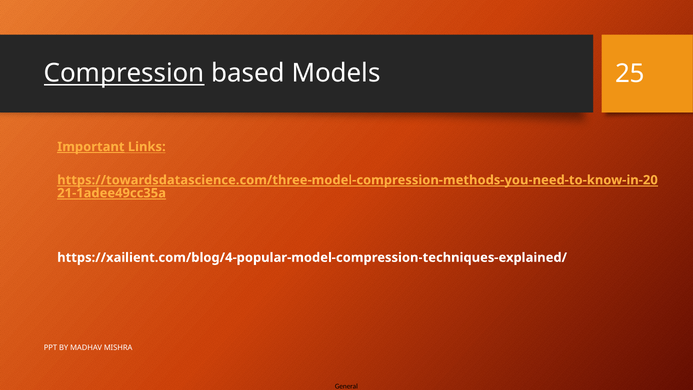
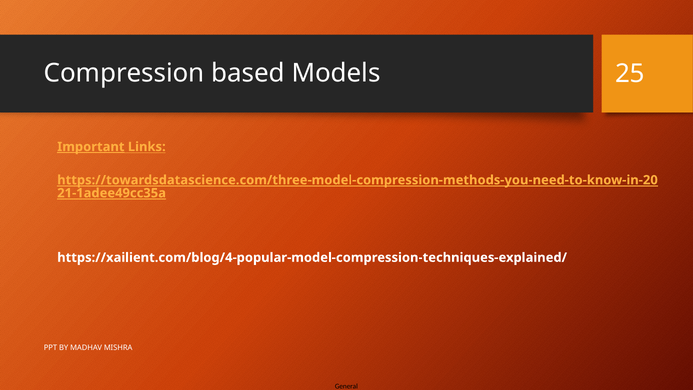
Compression underline: present -> none (124, 73)
